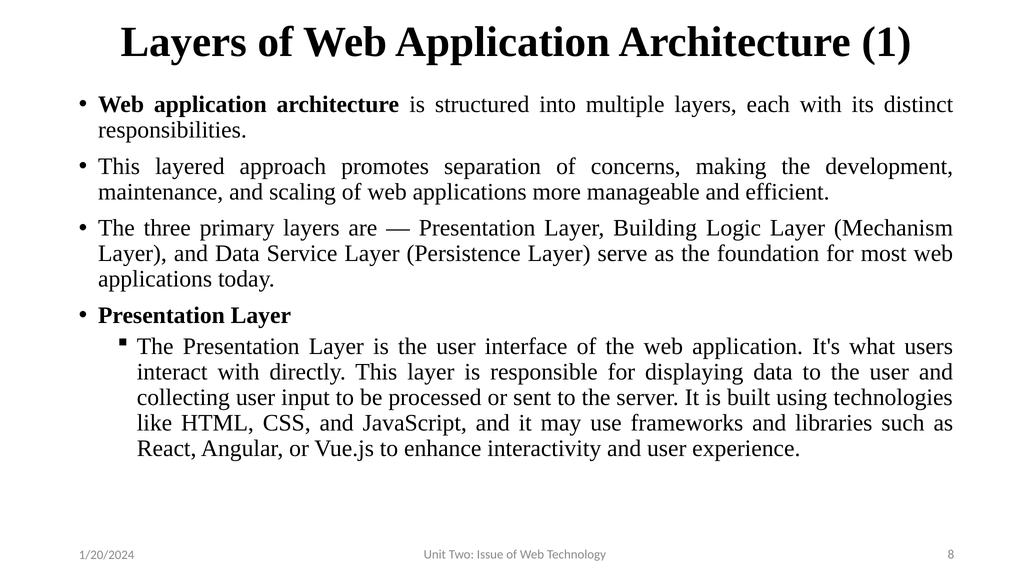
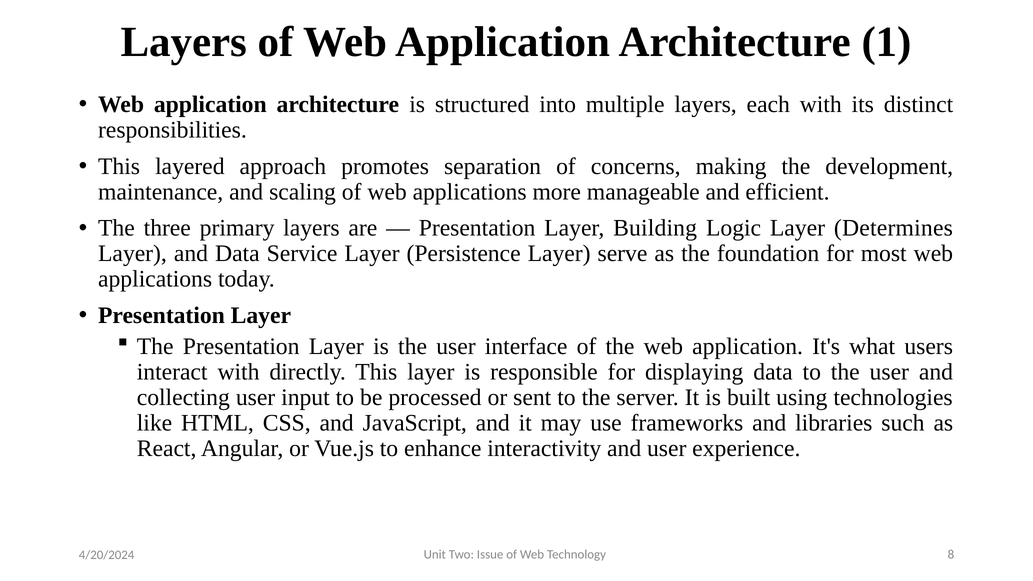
Mechanism: Mechanism -> Determines (893, 228)
1/20/2024: 1/20/2024 -> 4/20/2024 (107, 555)
